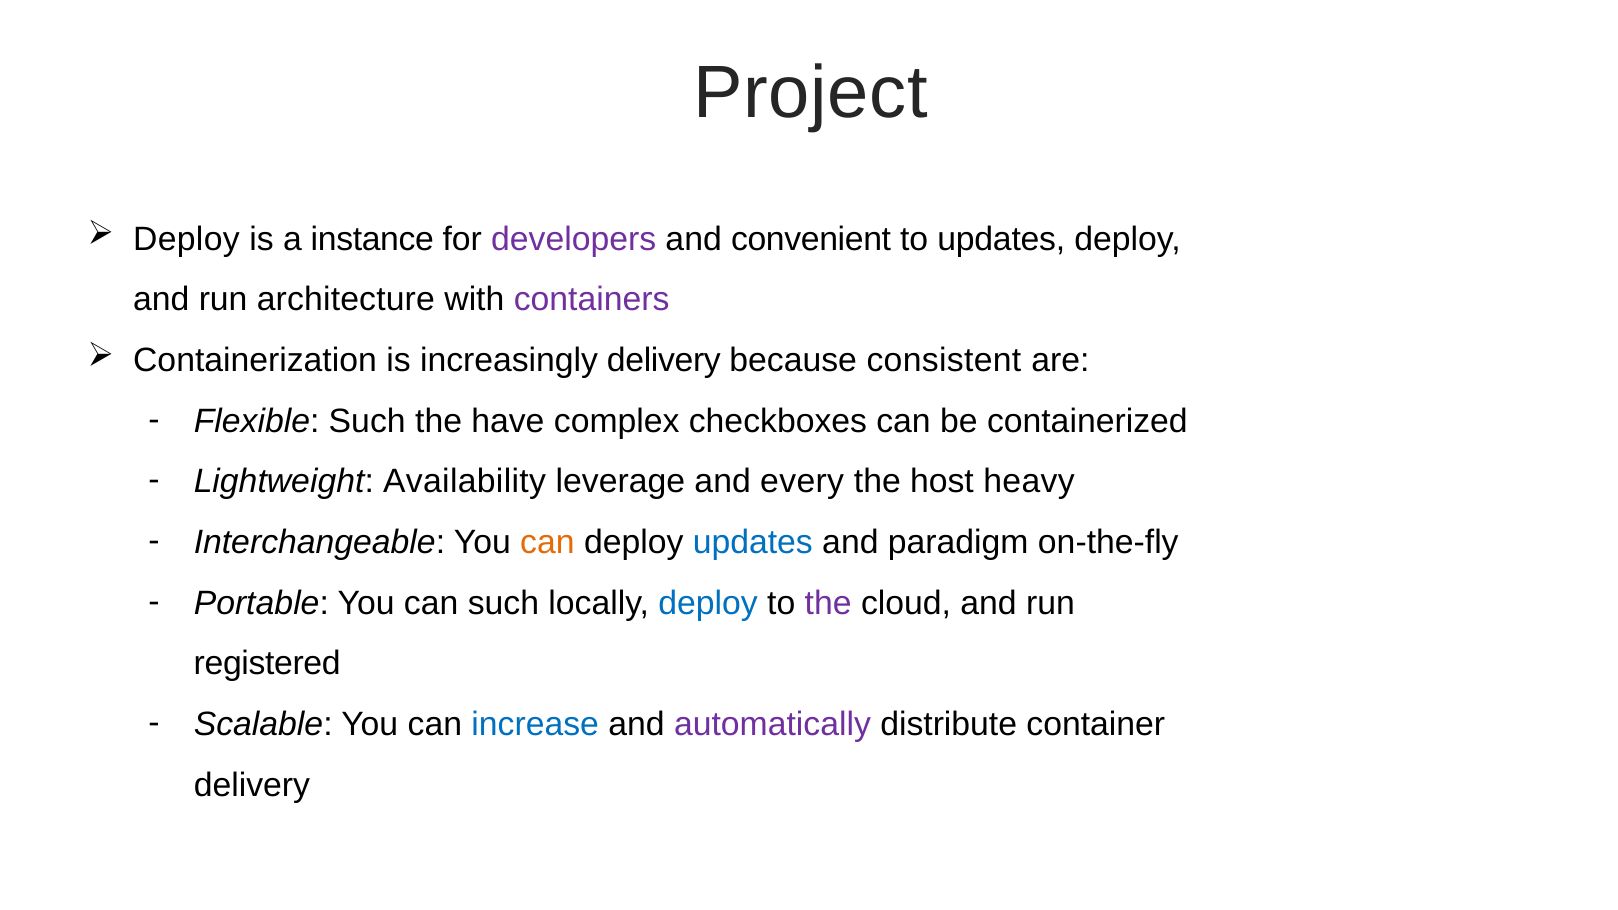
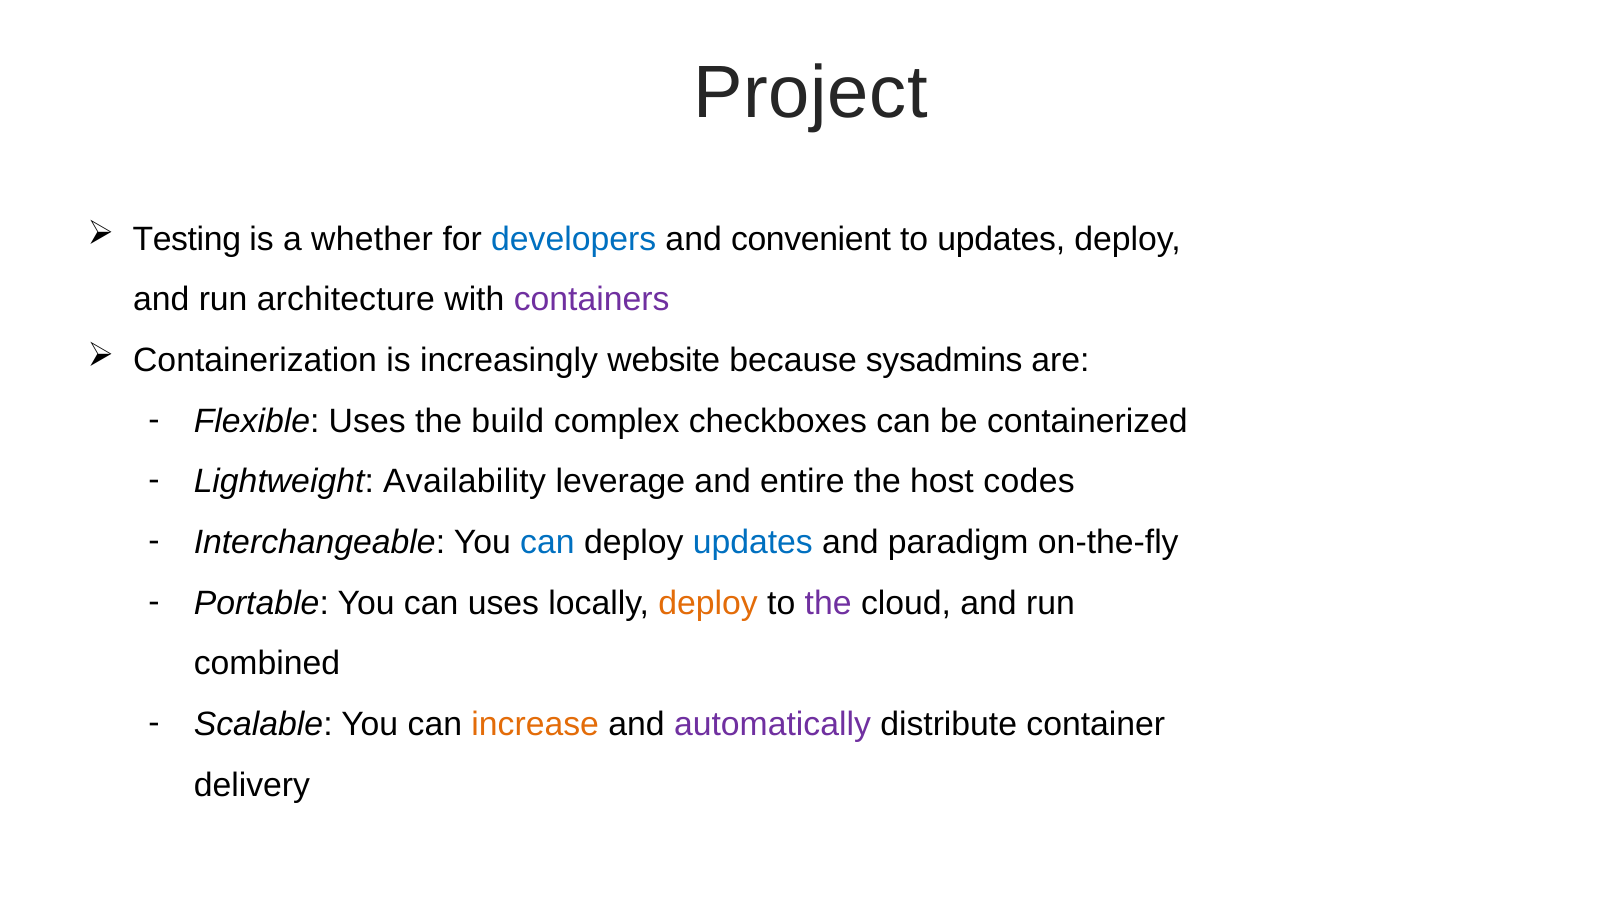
Deploy: Deploy -> Testing (187, 239)
instance: instance -> whether (372, 239)
developers colour: purple -> blue (574, 239)
increasingly delivery: delivery -> website (664, 360)
consistent: consistent -> sysadmins (944, 360)
Flexible Such: Such -> Uses (367, 421)
have: have -> build (508, 421)
every: every -> entire (802, 482)
heavy: heavy -> codes (1029, 482)
can colour: orange -> blue (547, 542)
can such: such -> uses (503, 603)
deploy colour: blue -> orange (708, 603)
registered: registered -> combined (267, 664)
increase colour: blue -> orange (535, 724)
